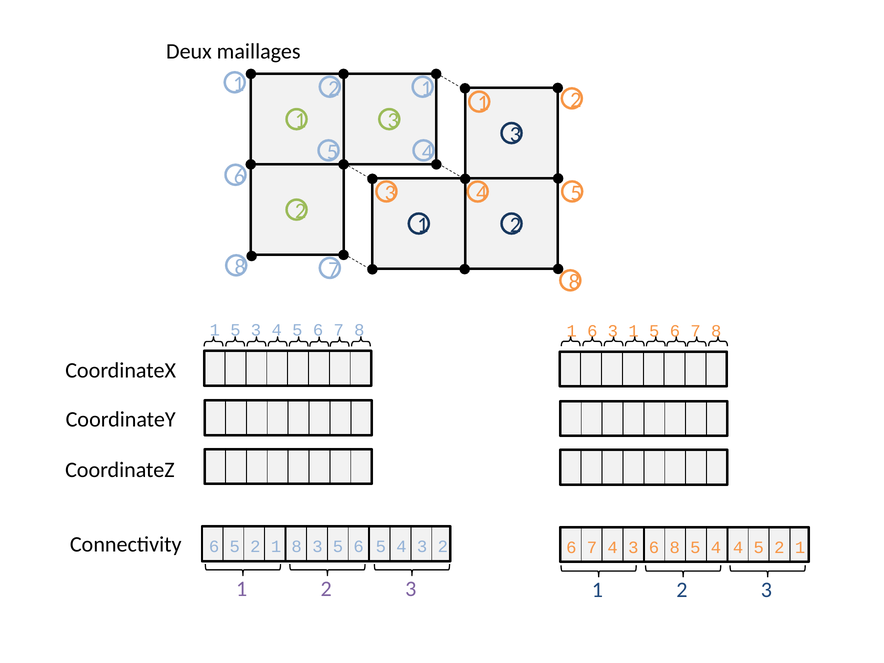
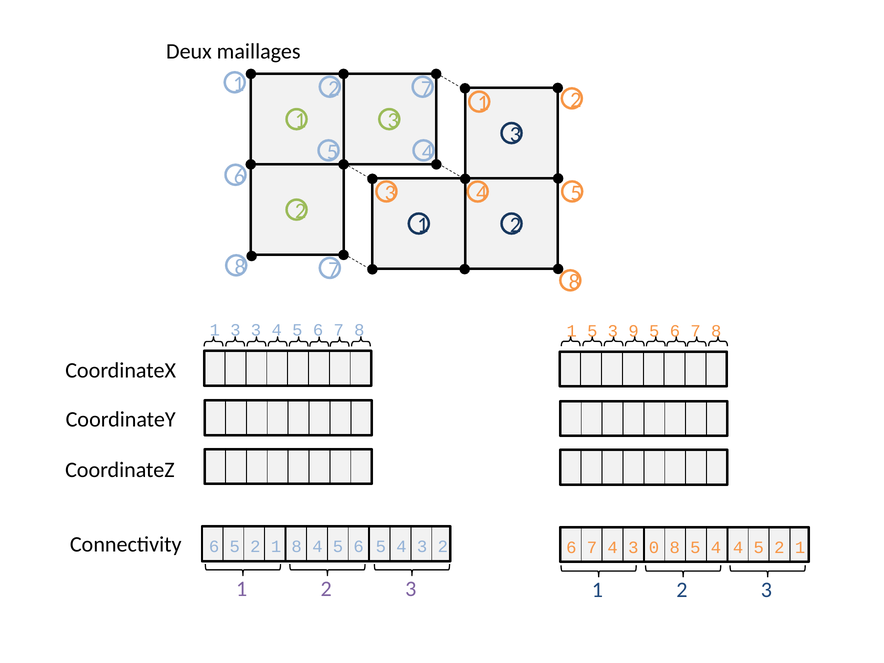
1 2 1: 1 -> 7 (427, 88)
5: 5 -> 3 (235, 330)
8 1 6: 6 -> 5 (592, 331)
1: 1 -> 9 (634, 331)
1 8 3: 3 -> 4 (317, 547)
3 6: 6 -> 0 (654, 547)
